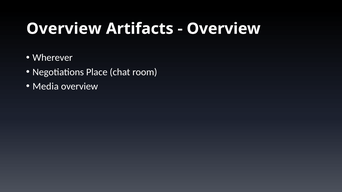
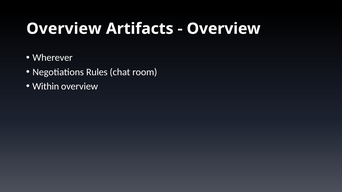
Place: Place -> Rules (97, 72)
Media: Media -> Within (46, 86)
